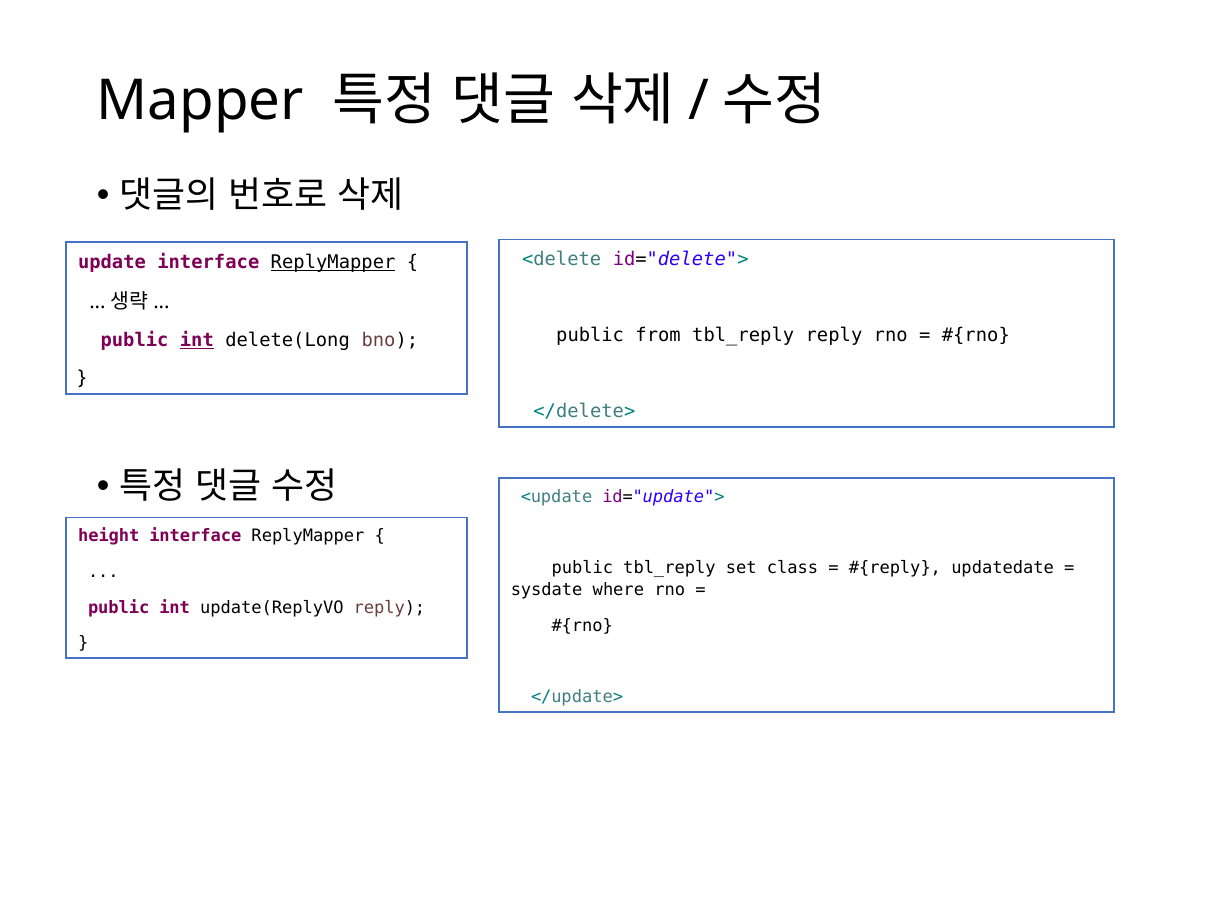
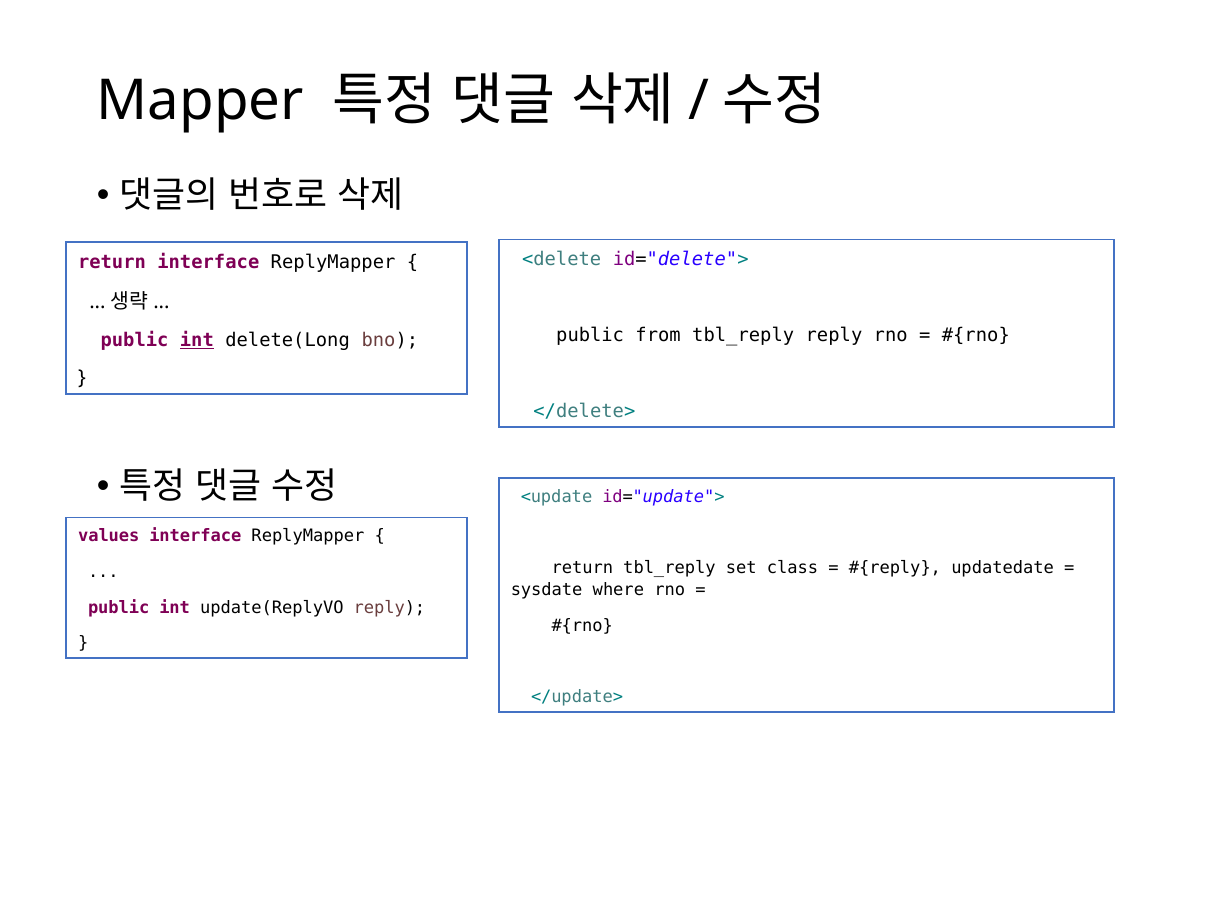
update: update -> return (112, 262)
ReplyMapper underline: present -> none (333, 262)
height: height -> values (109, 536)
public: public -> return (582, 568)
